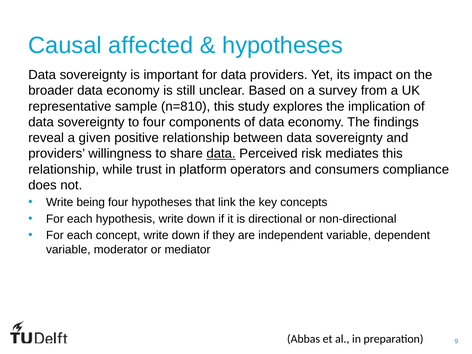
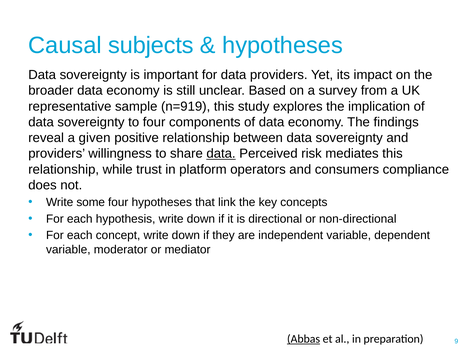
affected: affected -> subjects (151, 45)
n=810: n=810 -> n=919 (186, 106)
being: being -> some (91, 202)
Abbas underline: none -> present (304, 339)
